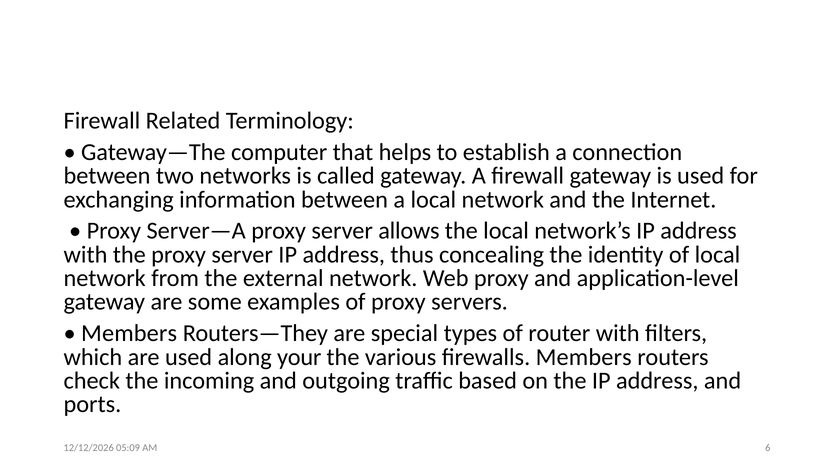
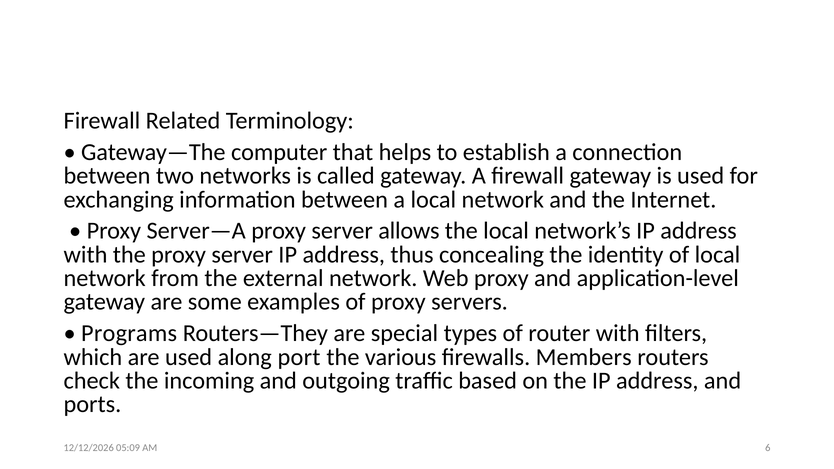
Members: Members -> Programs (129, 333)
your: your -> port (299, 357)
